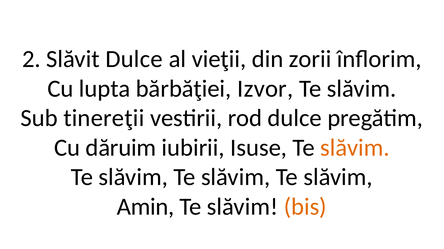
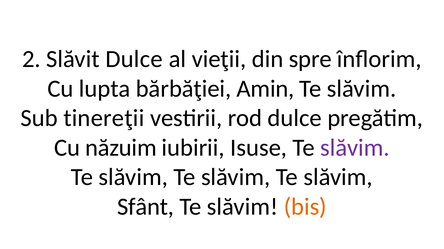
zorii: zorii -> spre (310, 59)
Izvor: Izvor -> Amin (265, 89)
dăruim: dăruim -> năzuim (121, 148)
slăvim colour: orange -> purple (355, 148)
Amin: Amin -> Sfânt (146, 207)
